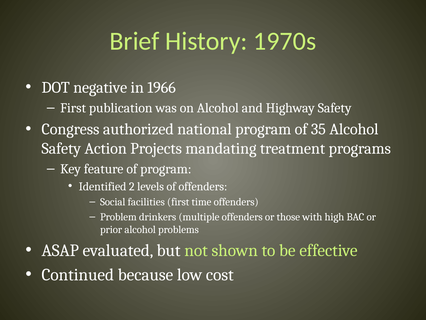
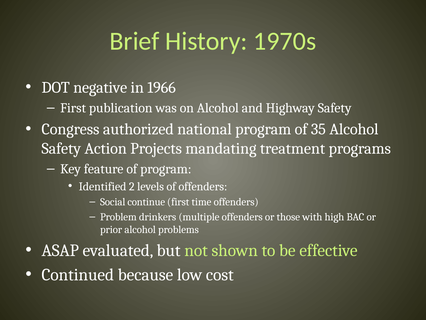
facilities: facilities -> continue (146, 202)
